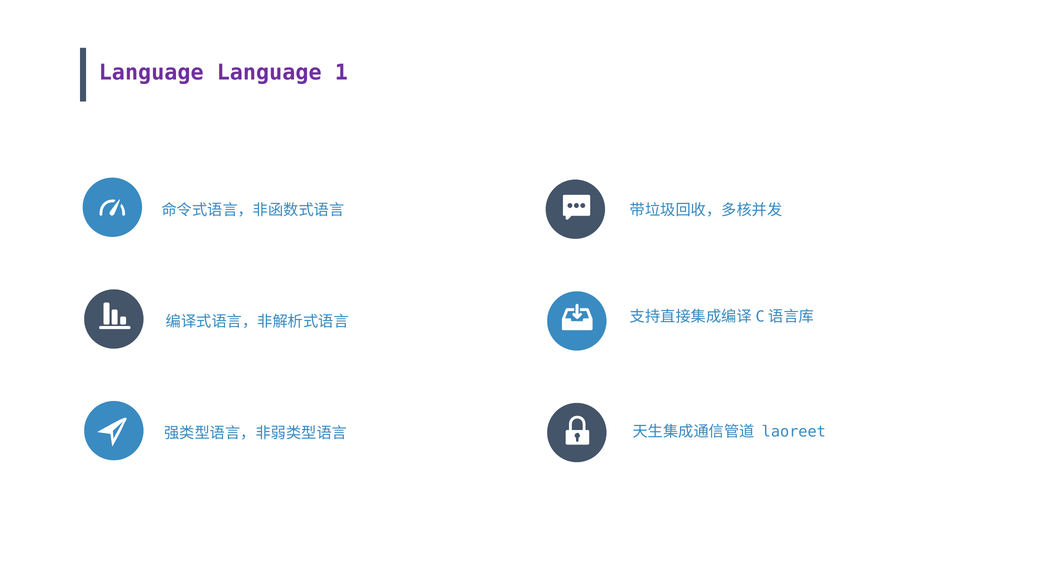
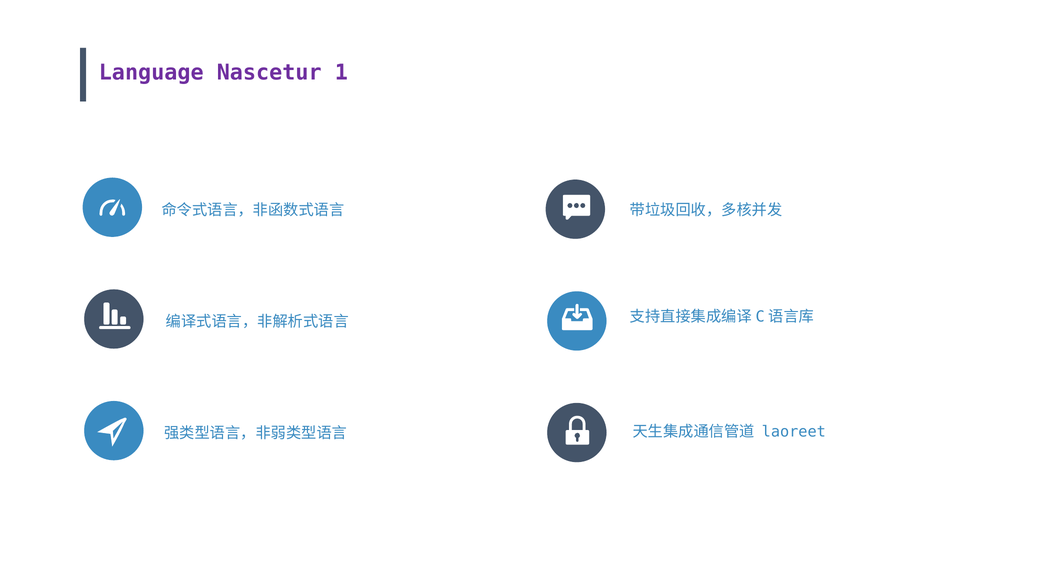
Language Language: Language -> Nascetur (269, 73)
